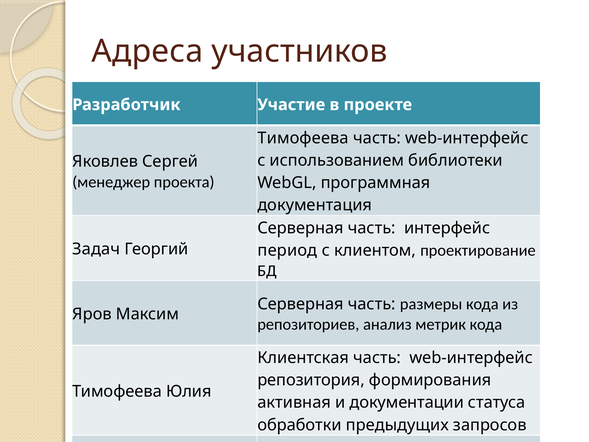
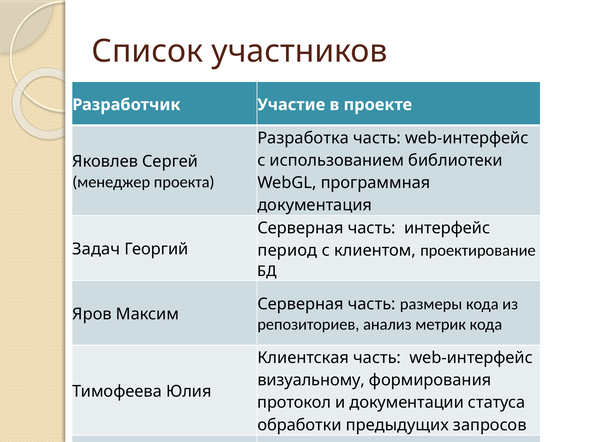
Адреса: Адреса -> Список (147, 51)
Тимофеева: Тимофеева -> Разработка (303, 138)
репозитория: репозитория -> визуальному (311, 380)
активная: активная -> протокол (294, 402)
